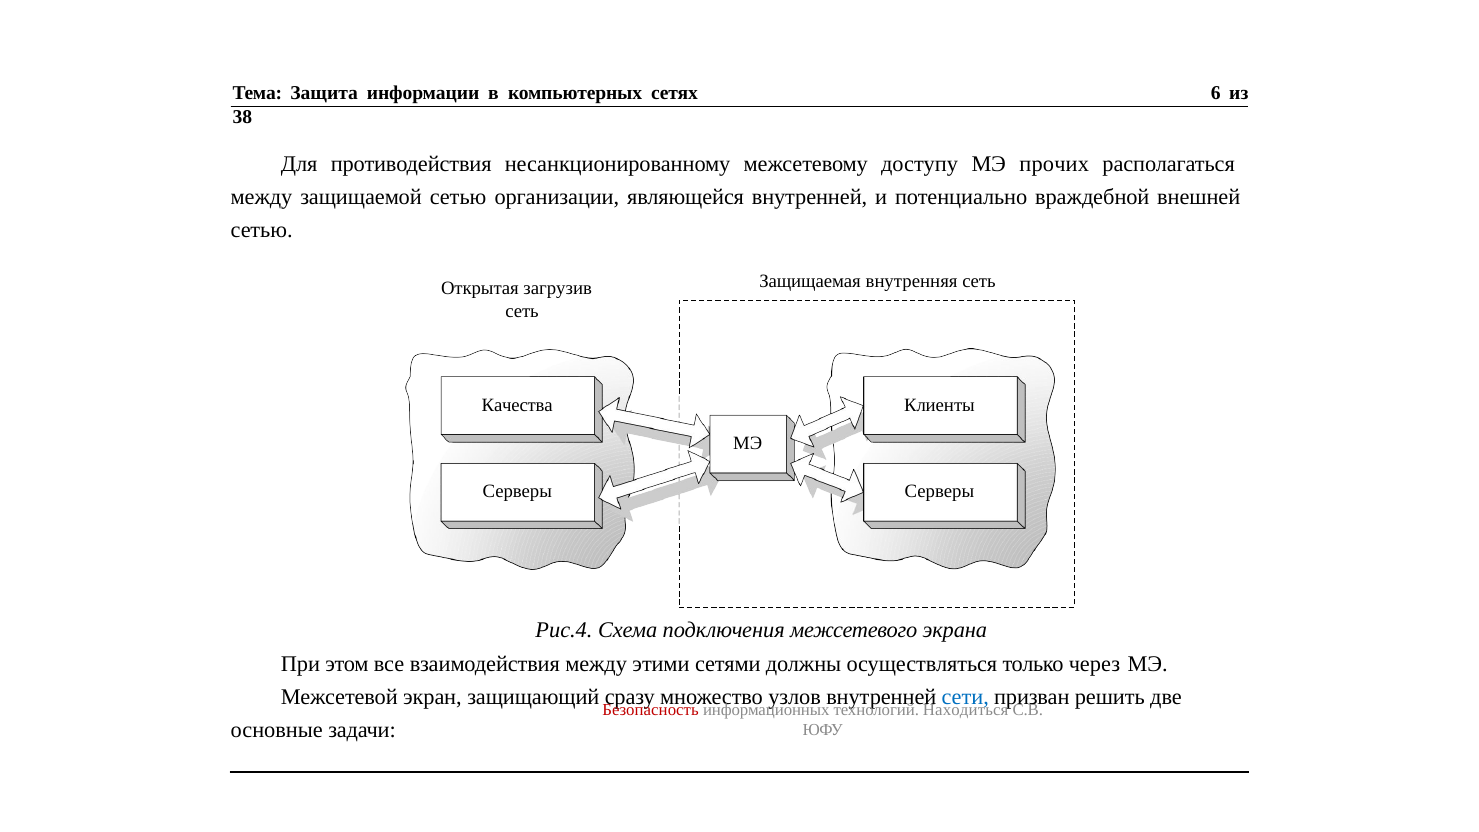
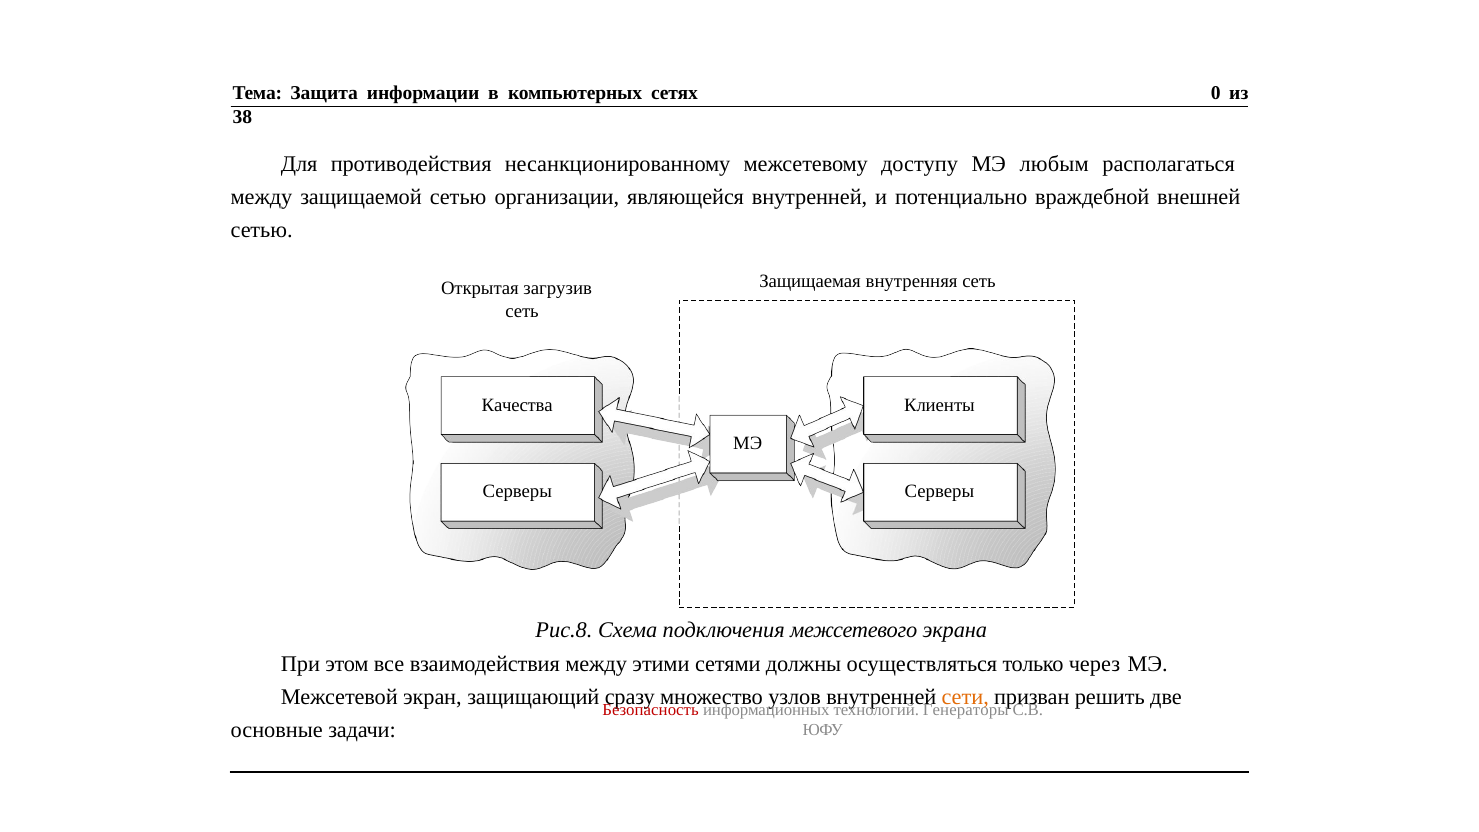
6: 6 -> 0 (1216, 93)
прочих: прочих -> любым (1054, 164)
Рис.4: Рис.4 -> Рис.8 (564, 631)
сети colour: blue -> orange (965, 697)
Находиться: Находиться -> Генераторы (966, 710)
